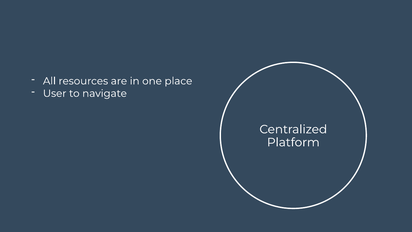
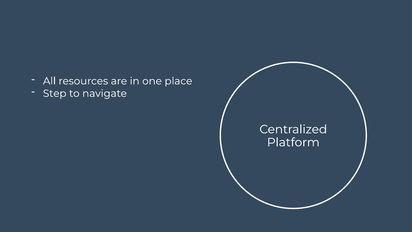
User: User -> Step (55, 93)
